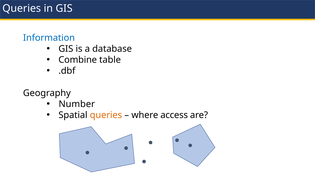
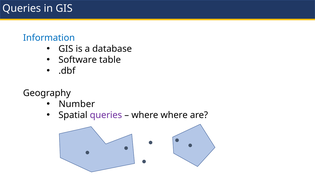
Combine: Combine -> Software (78, 60)
queries colour: orange -> purple (106, 115)
where access: access -> where (174, 115)
